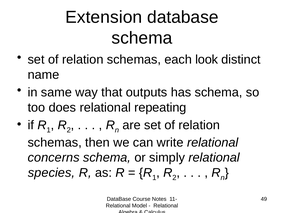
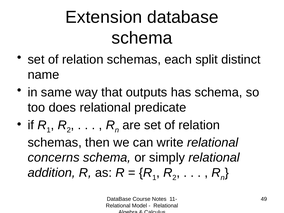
look: look -> split (207, 60)
repeating: repeating -> predicate (160, 108)
species: species -> addition (52, 173)
